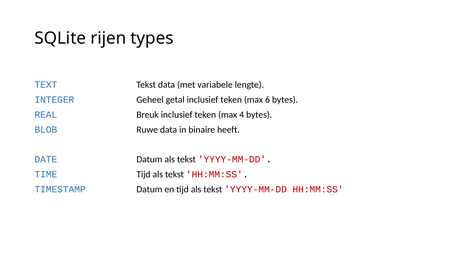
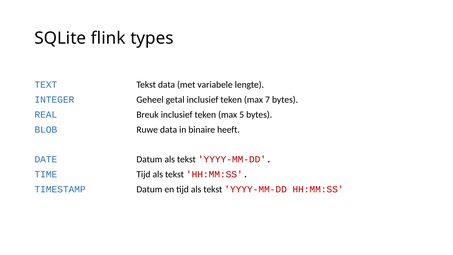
rijen: rijen -> flink (108, 38)
6: 6 -> 7 (268, 100)
4: 4 -> 5 (242, 115)
